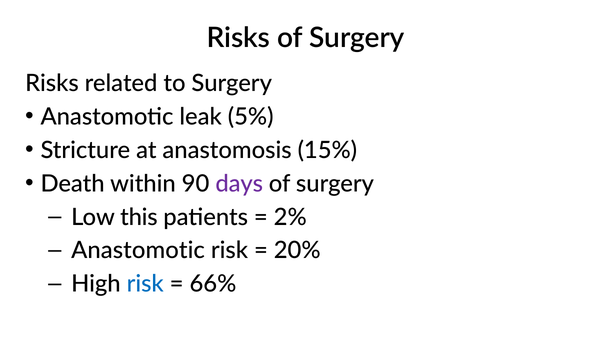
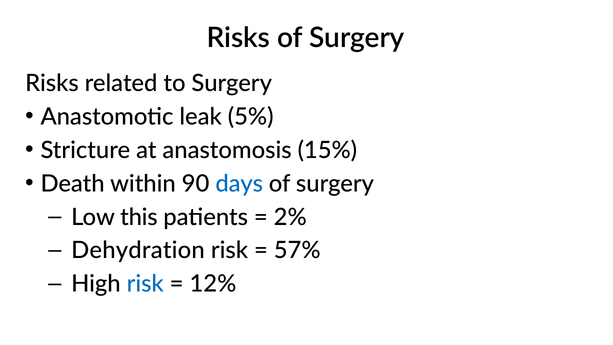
days colour: purple -> blue (239, 184)
Anastomotic: Anastomotic -> Dehydration (138, 250)
20%: 20% -> 57% (297, 250)
66%: 66% -> 12% (213, 284)
